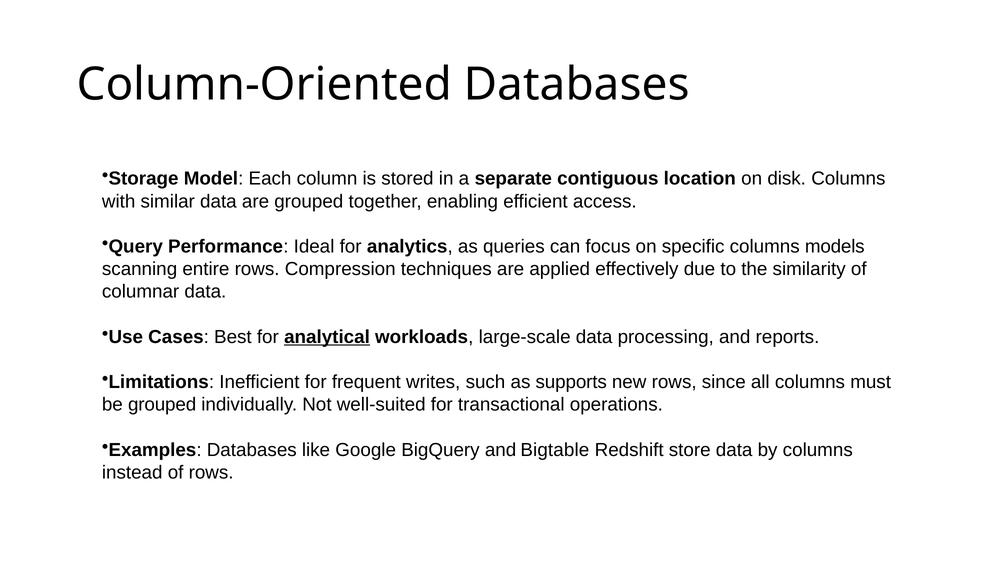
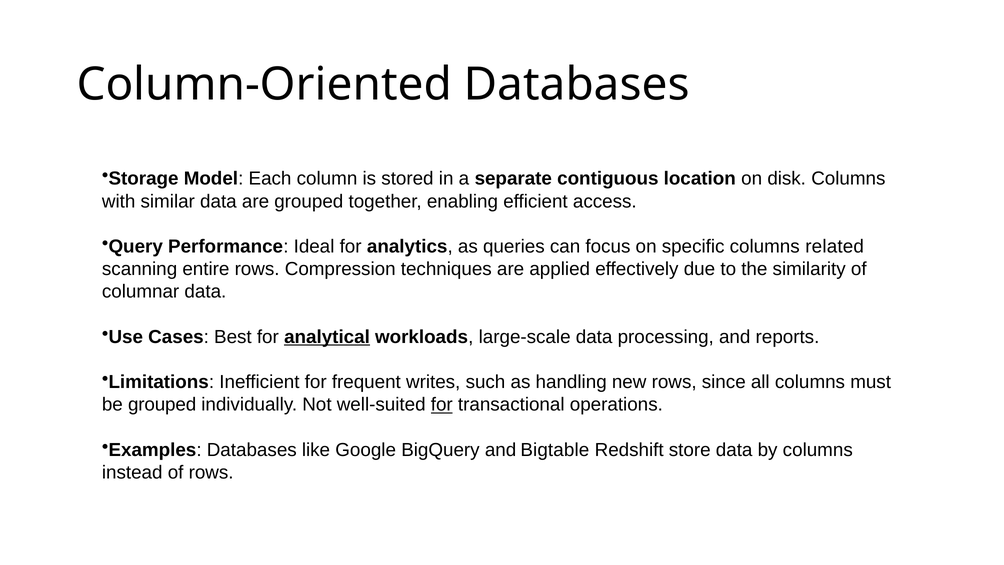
models: models -> related (835, 246)
supports: supports -> handling (571, 382)
for underline: none -> present (442, 405)
